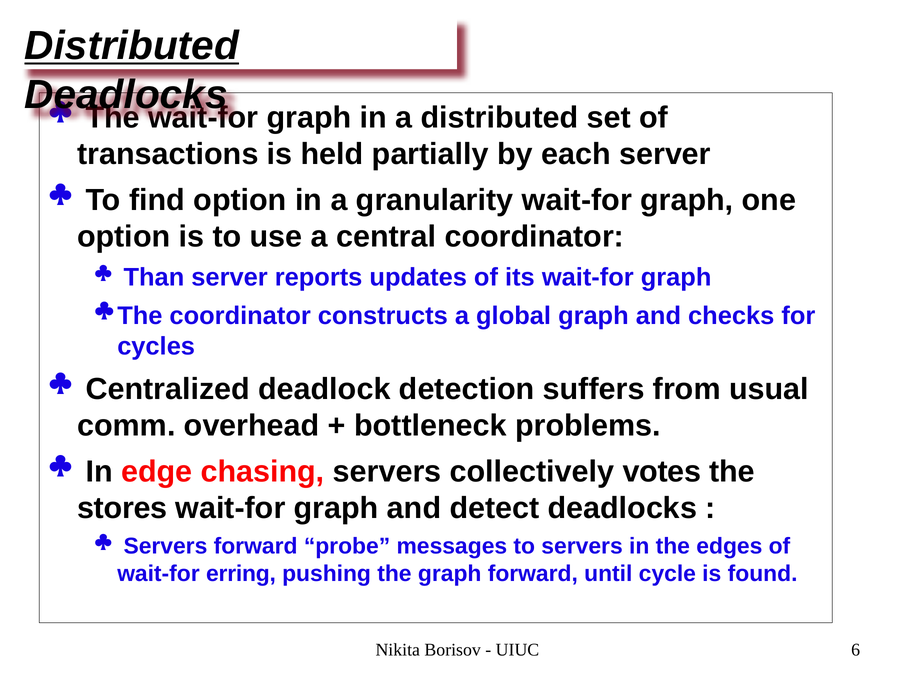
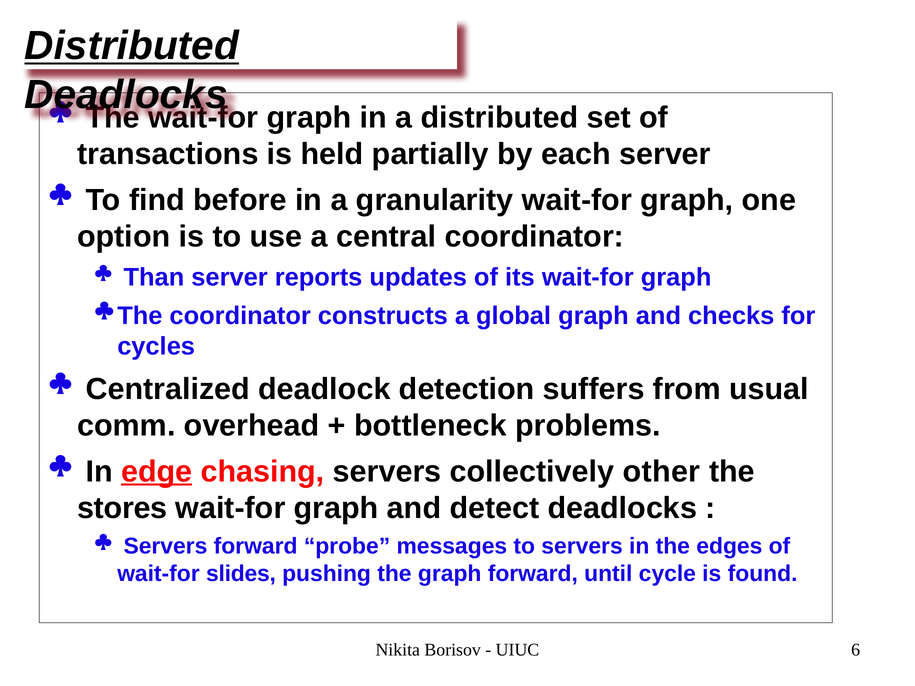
find option: option -> before (240, 200)
edge underline: none -> present (157, 472)
votes: votes -> other (662, 472)
erring: erring -> slides (241, 574)
